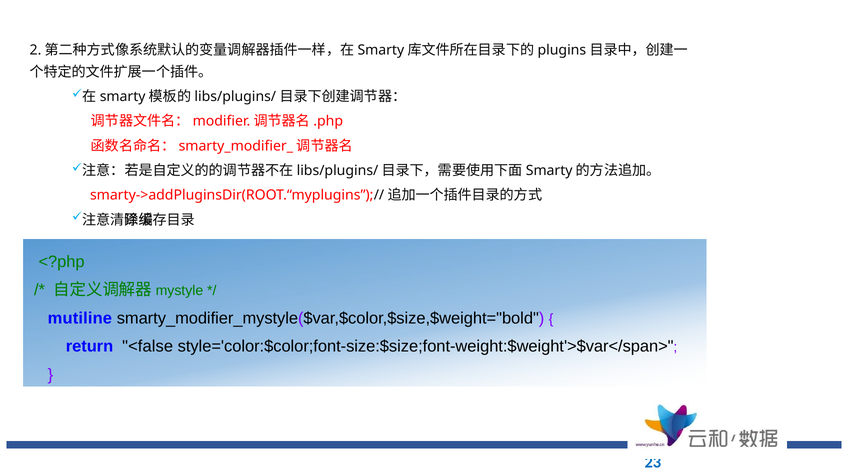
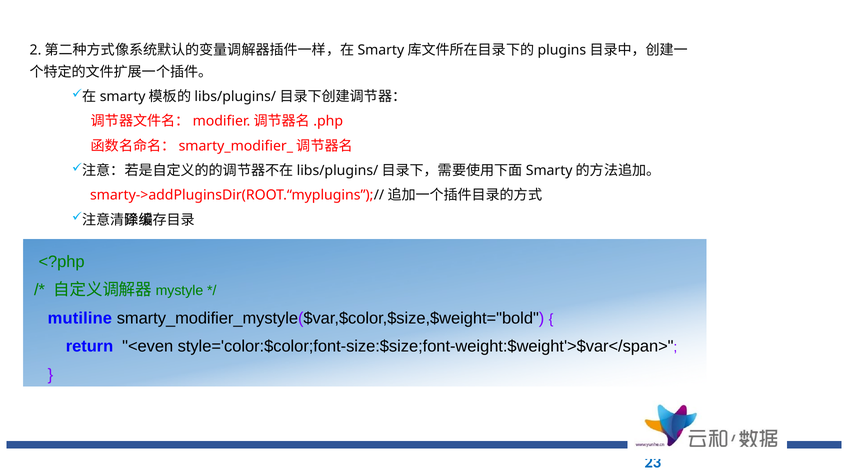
<false: <false -> <even (148, 346)
